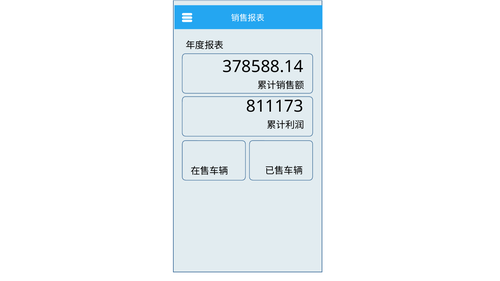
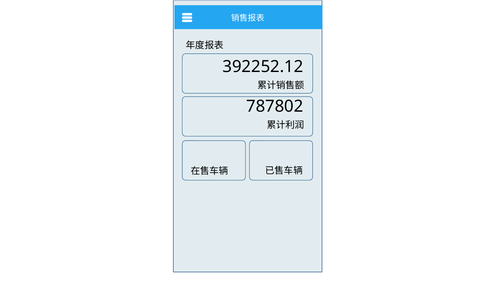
378588.14: 378588.14 -> 392252.12 (263, 67)
811173: 811173 -> 787802 (275, 106)
